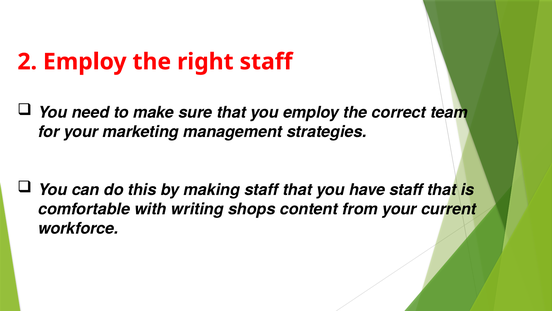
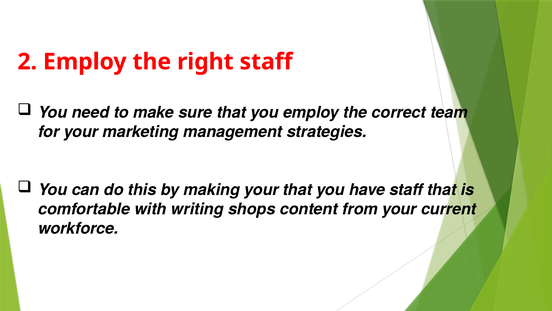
making staff: staff -> your (261, 190)
